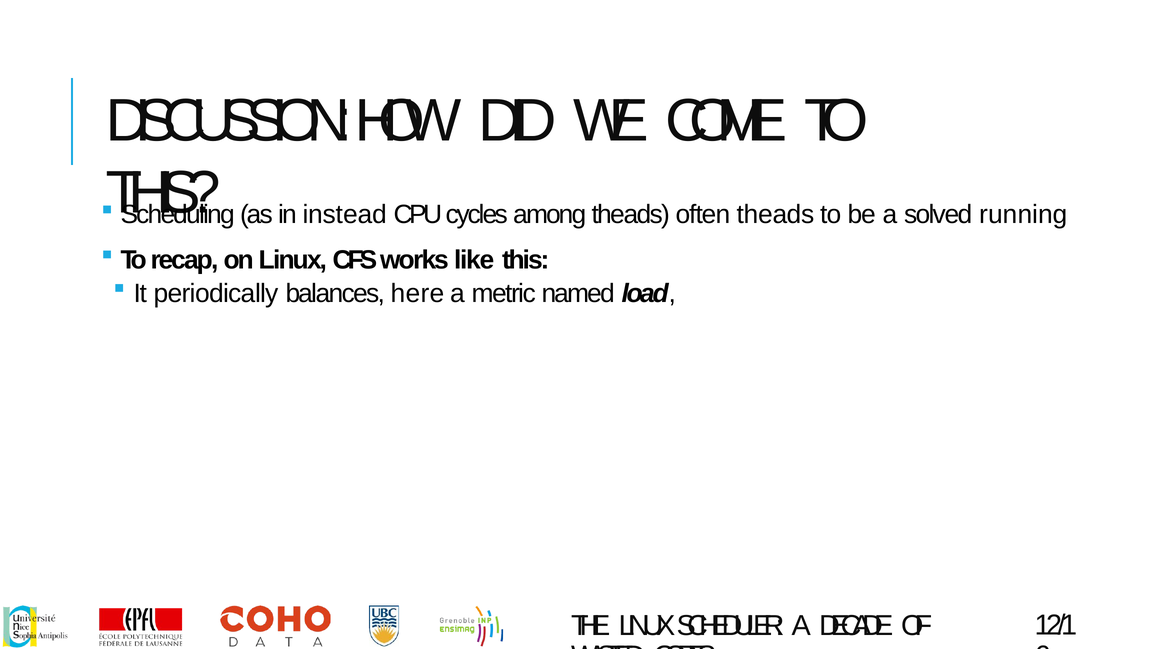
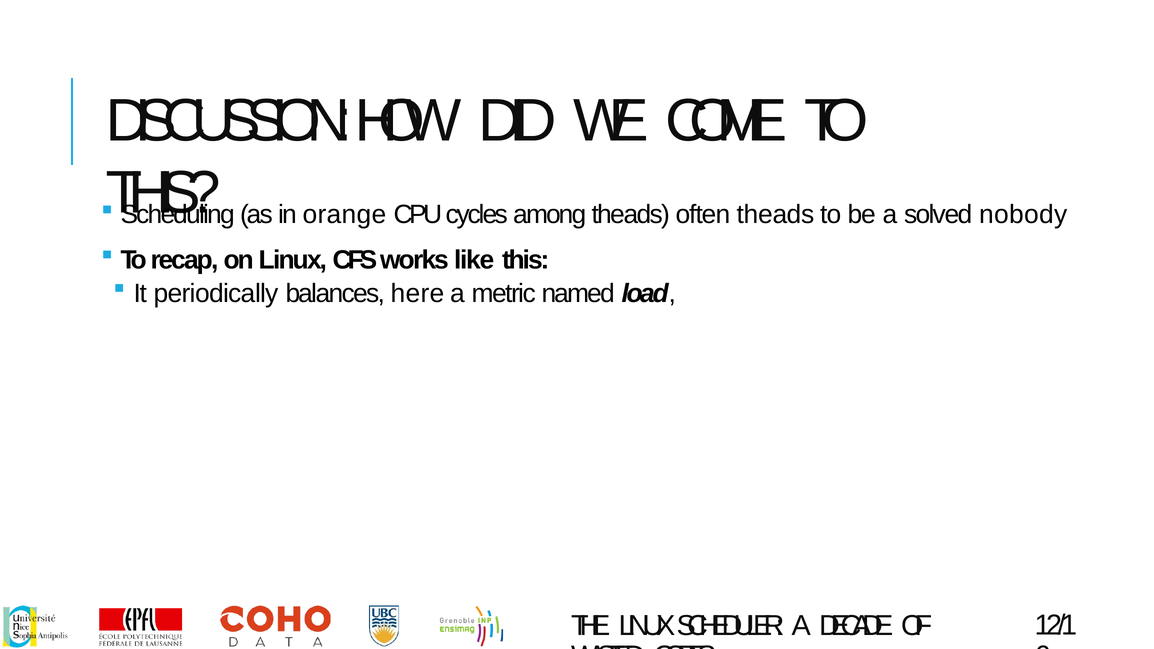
instead: instead -> orange (345, 215)
running: running -> nobody (1023, 215)
